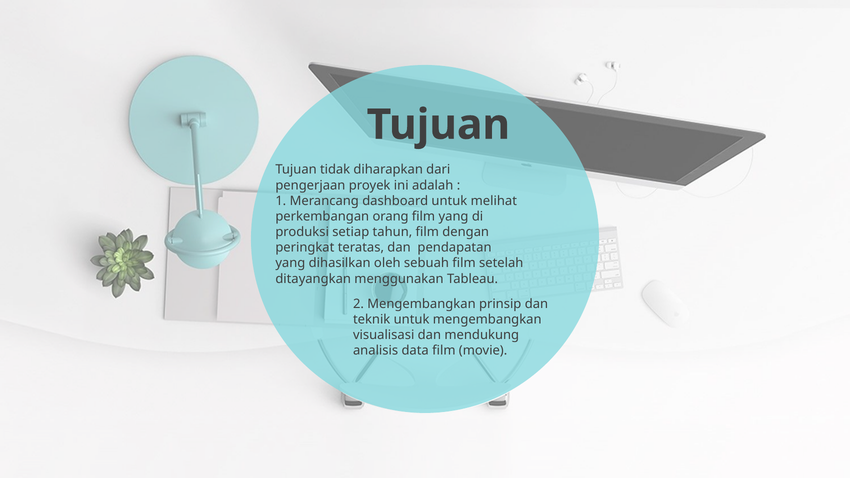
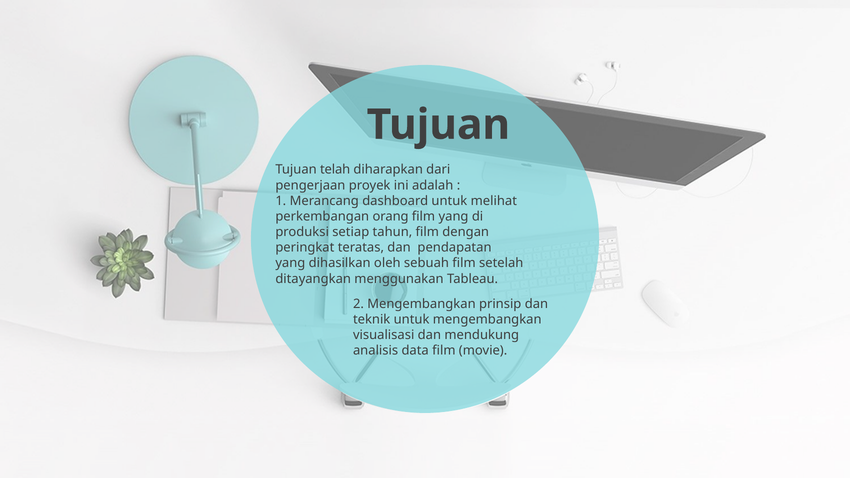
tidak: tidak -> telah (335, 170)
